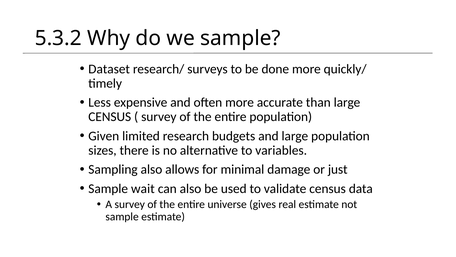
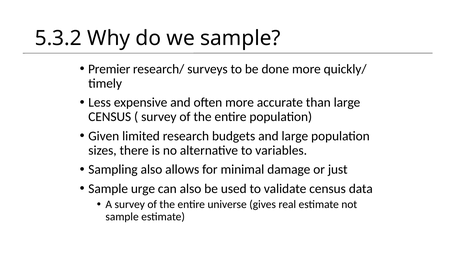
Dataset: Dataset -> Premier (109, 69)
wait: wait -> urge (143, 188)
